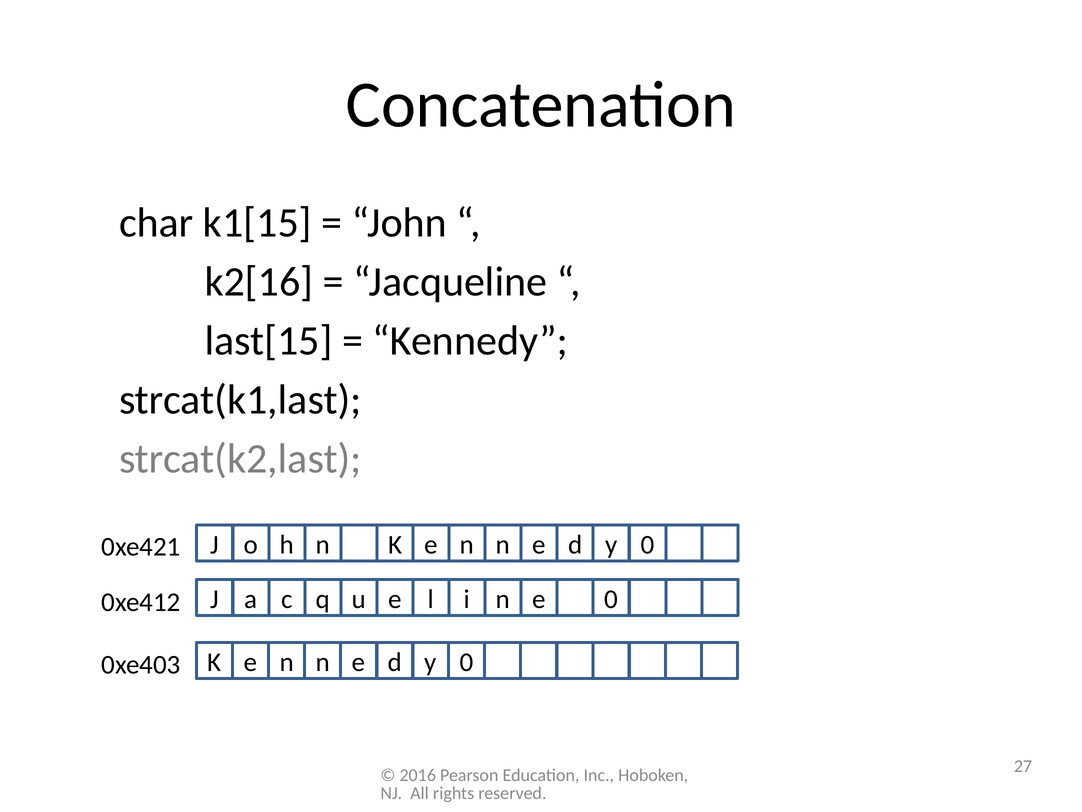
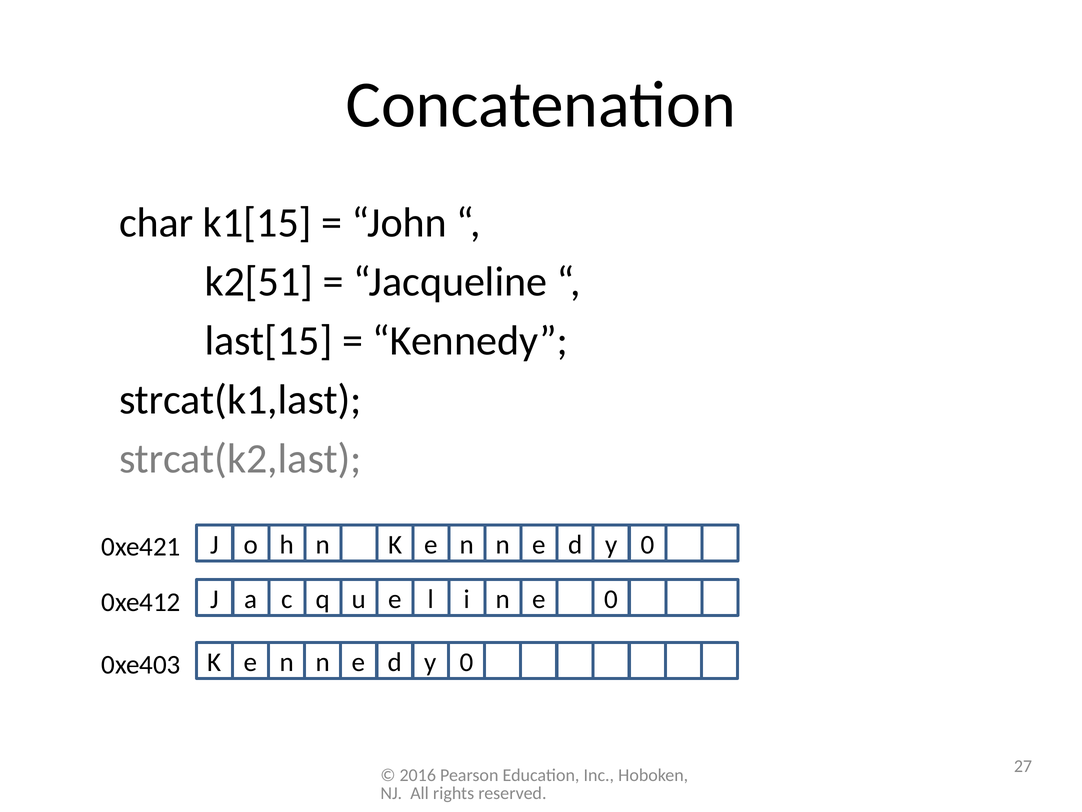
k2[16: k2[16 -> k2[51 (259, 282)
